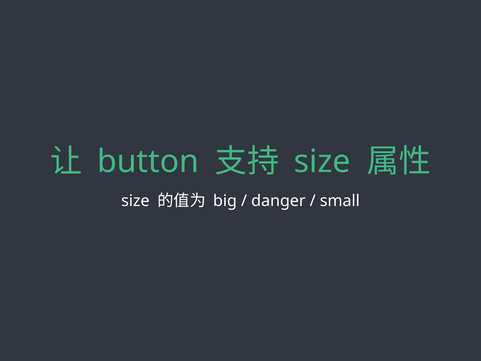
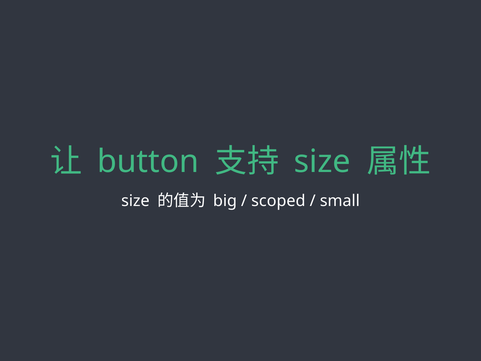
danger: danger -> scoped (278, 201)
